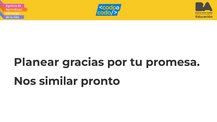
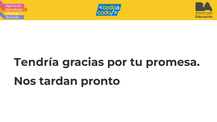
Planear: Planear -> Tendría (36, 62)
similar: similar -> tardan (58, 81)
